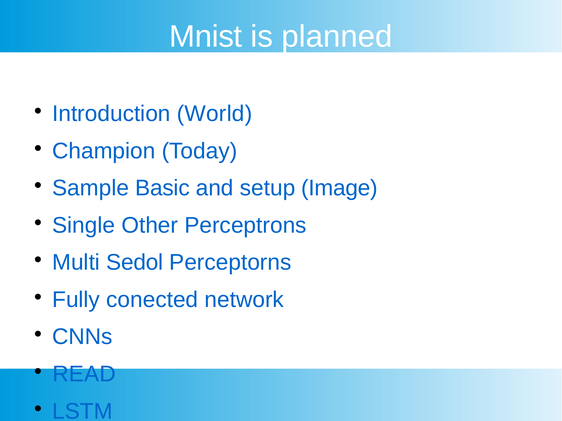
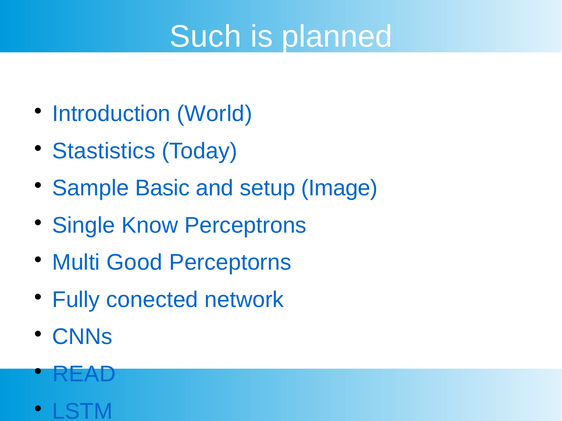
Mnist: Mnist -> Such (205, 37)
Champion: Champion -> Stastistics (104, 151)
Other: Other -> Know (150, 225)
Sedol: Sedol -> Good (134, 263)
